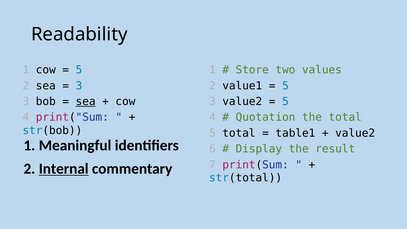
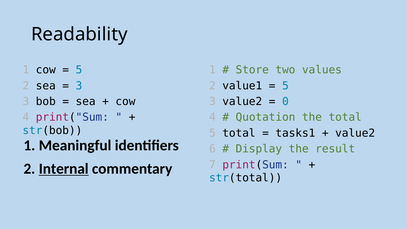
sea underline: present -> none (86, 101)
5: 5 -> 0 (285, 101)
table1: table1 -> tasks1 (295, 133)
